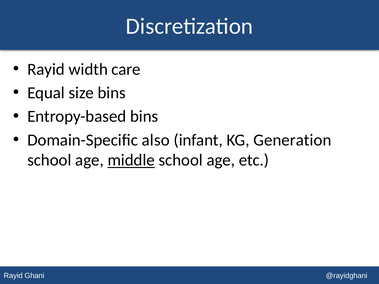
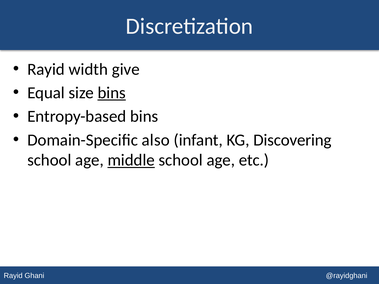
care: care -> give (126, 69)
bins underline: none -> present (112, 93)
Generation: Generation -> Discovering (292, 140)
